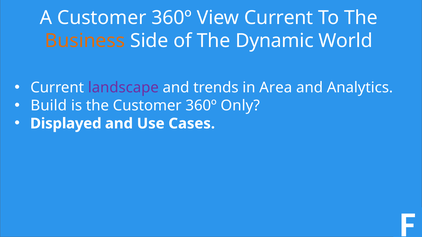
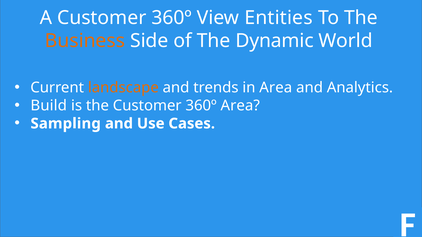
View Current: Current -> Entities (279, 18)
landscape colour: purple -> orange (123, 88)
360º Only: Only -> Area (240, 106)
Displayed: Displayed -> Sampling (66, 124)
